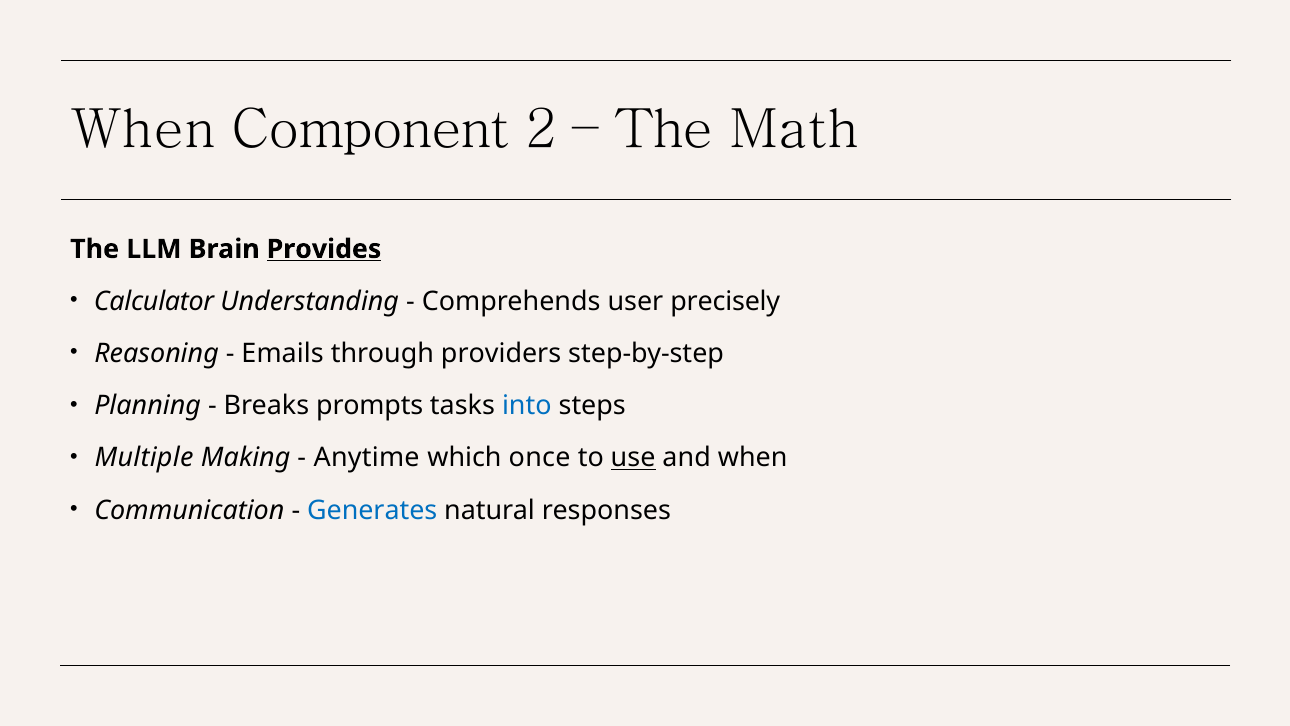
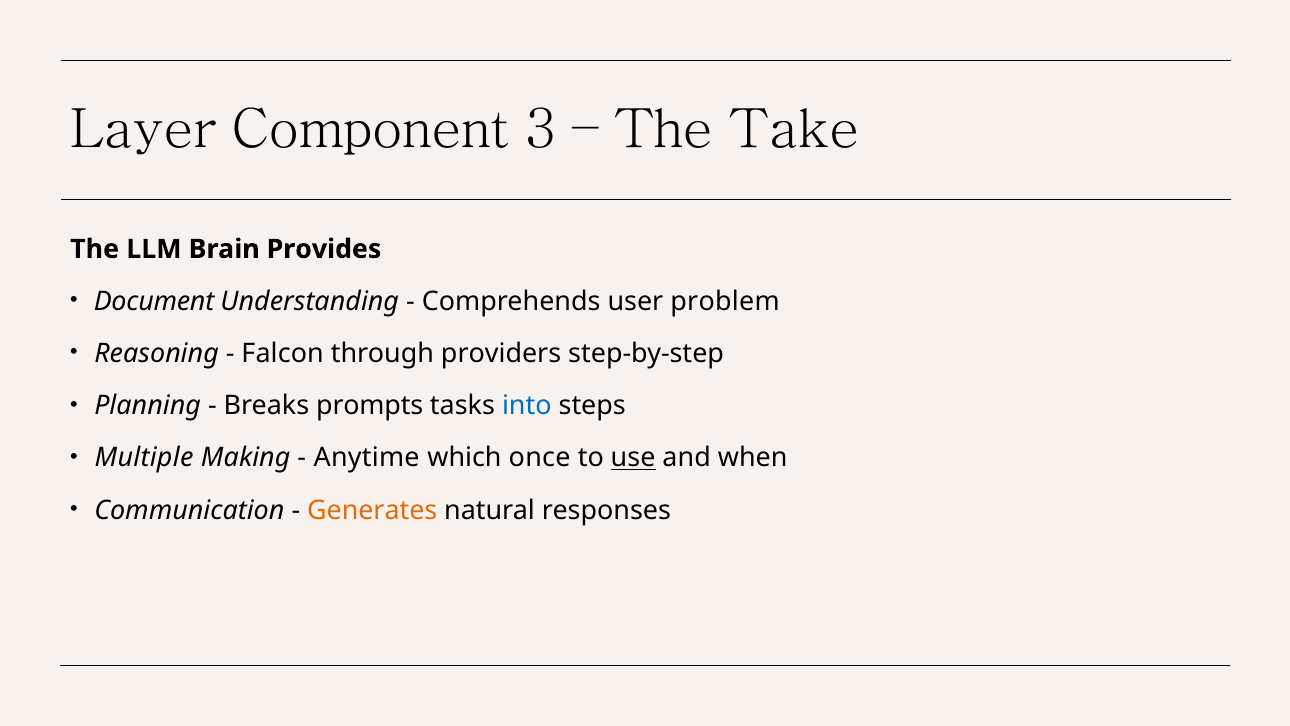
When: When -> Layer (144, 130)
2: 2 -> 3 (541, 130)
Math: Math -> Take (794, 130)
Provides underline: present -> none (324, 249)
Calculator: Calculator -> Document (154, 301)
precisely: precisely -> problem (725, 301)
Emails: Emails -> Falcon (283, 353)
Generates colour: blue -> orange (372, 510)
